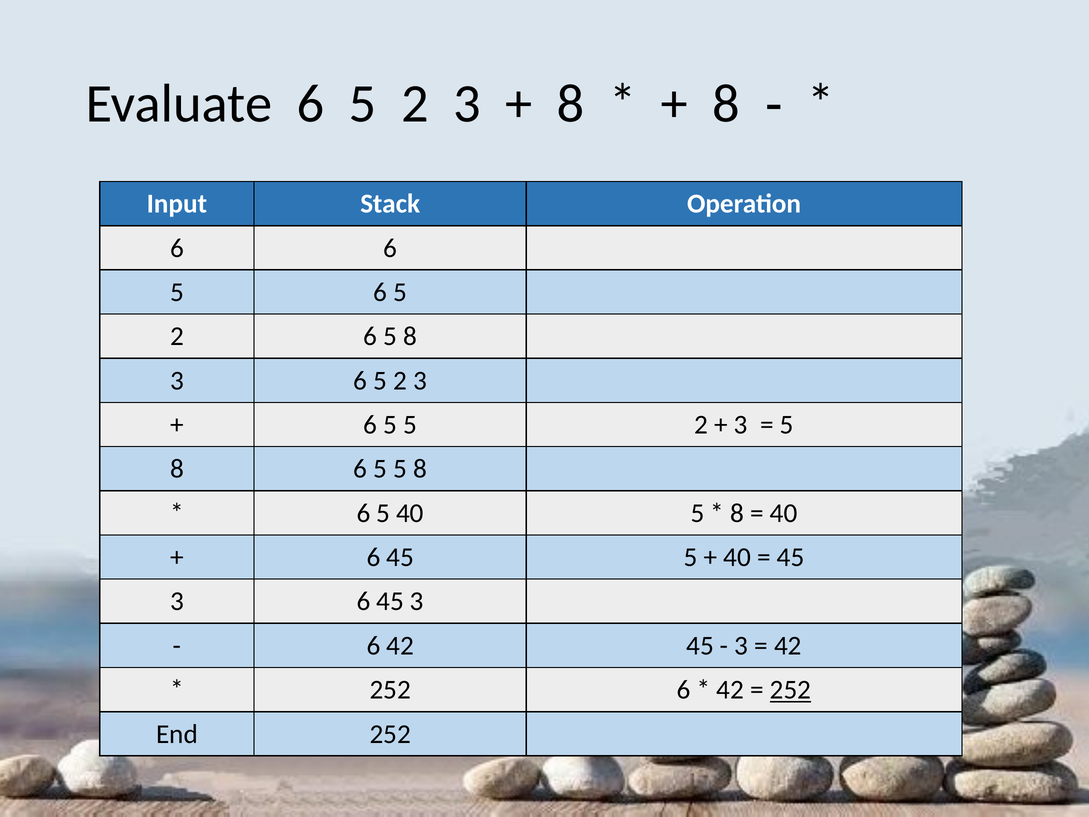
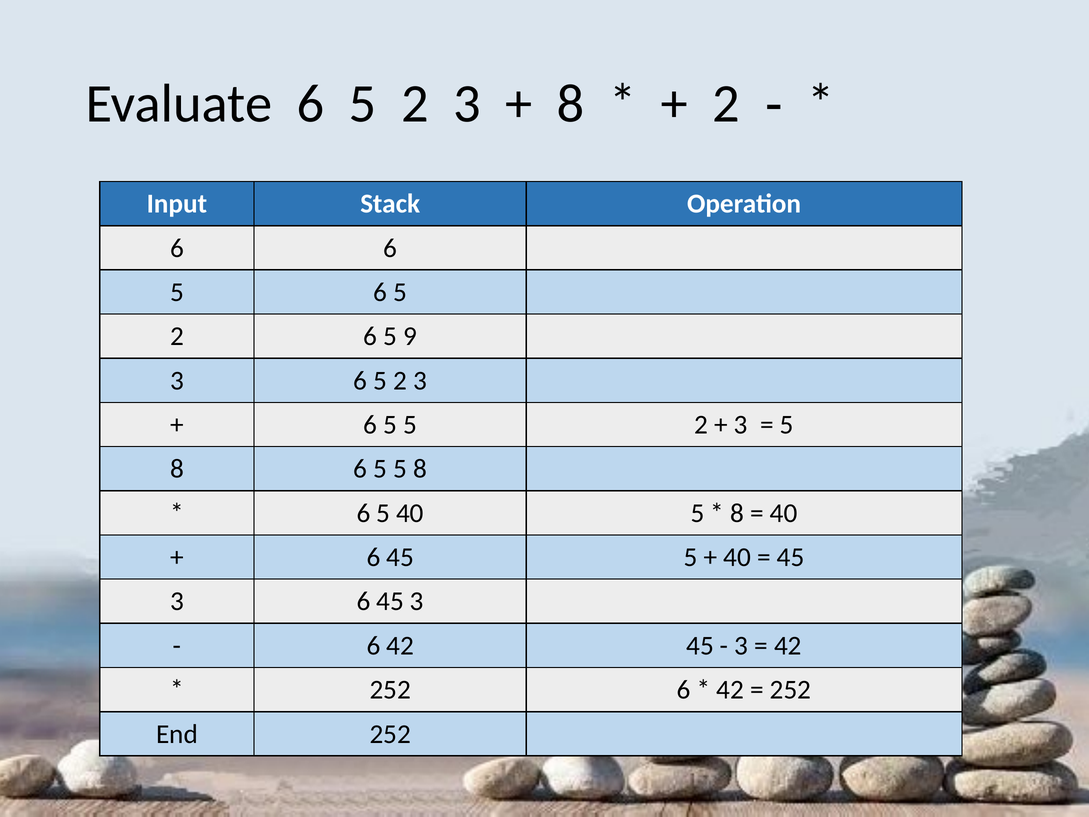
8: 8 -> 2 (726, 104)
6 5 8: 8 -> 9 (410, 336)
252 underline: present -> none (791, 690)
